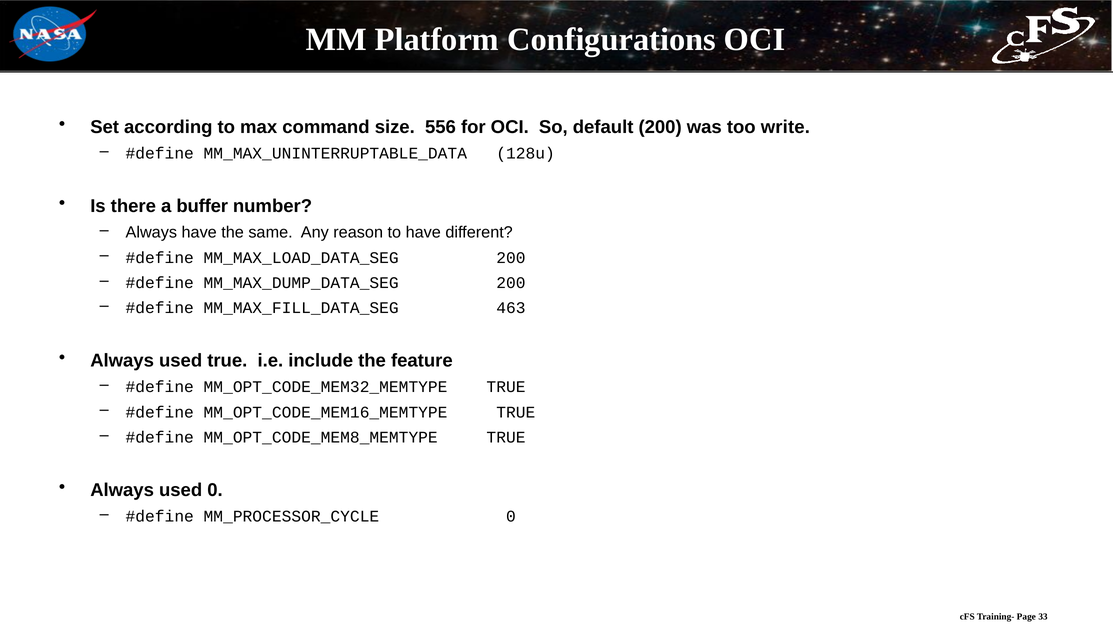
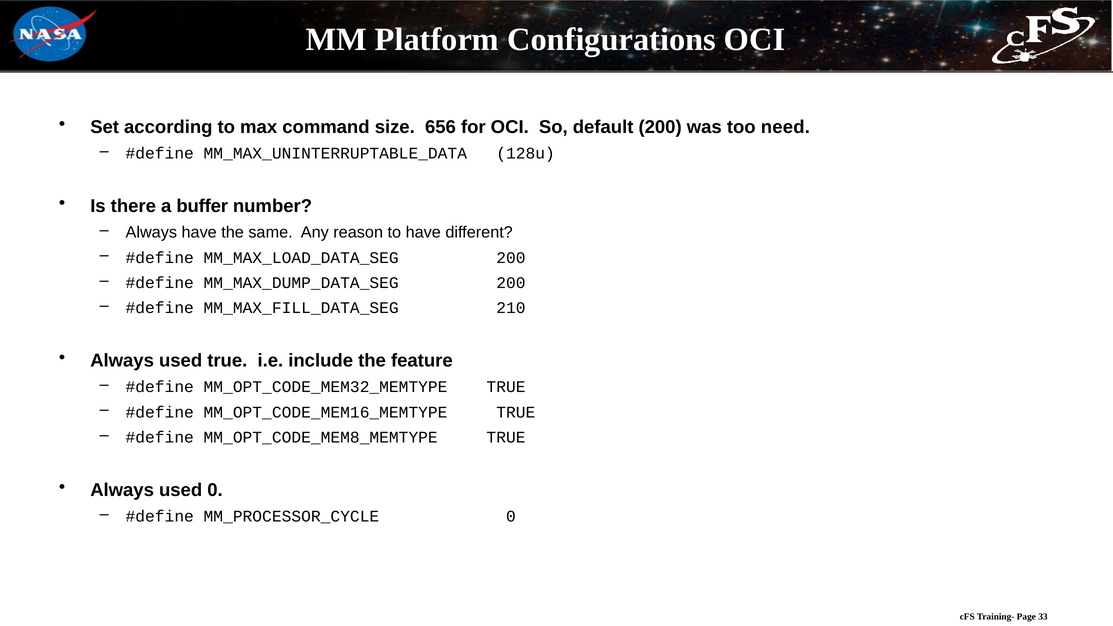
556: 556 -> 656 (440, 127)
write: write -> need (785, 127)
463: 463 -> 210 (511, 308)
